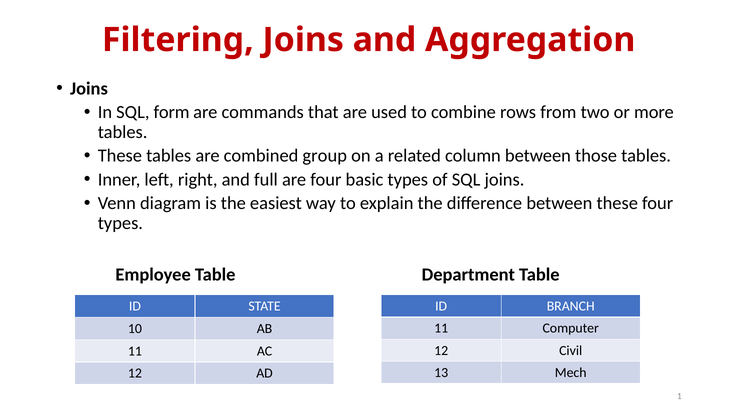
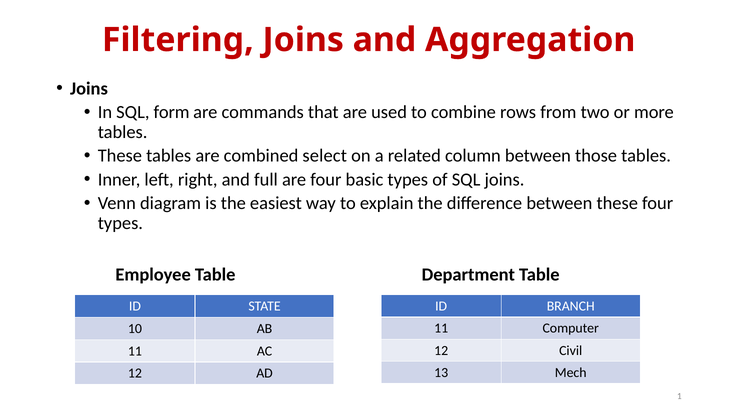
group: group -> select (325, 156)
